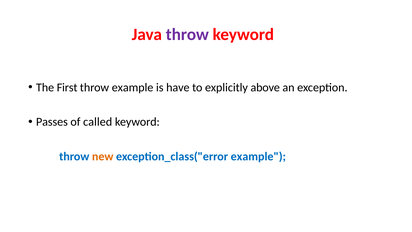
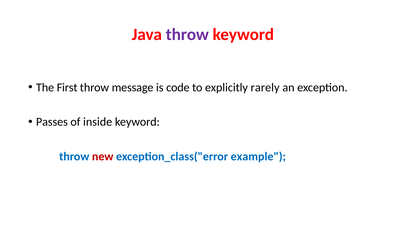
throw example: example -> message (133, 87)
have: have -> code (178, 87)
above: above -> rarely (265, 87)
called: called -> inside (98, 122)
new colour: orange -> red (103, 156)
